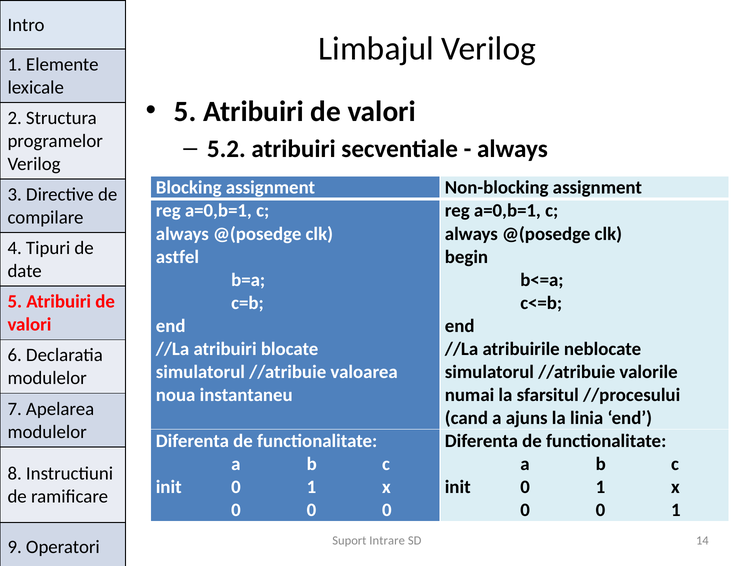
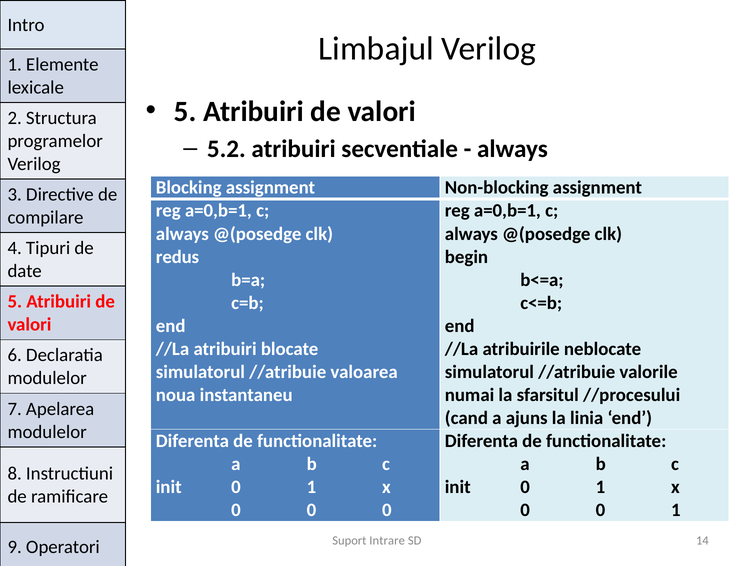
astfel: astfel -> redus (177, 257)
